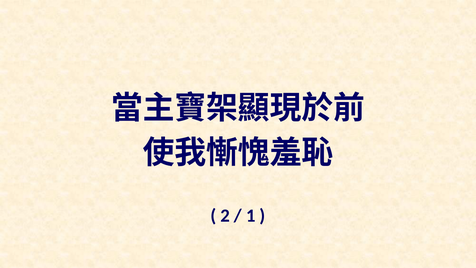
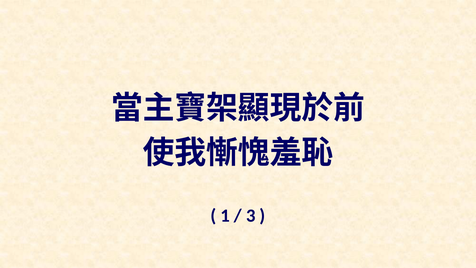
2: 2 -> 1 (225, 216)
1: 1 -> 3 (251, 216)
